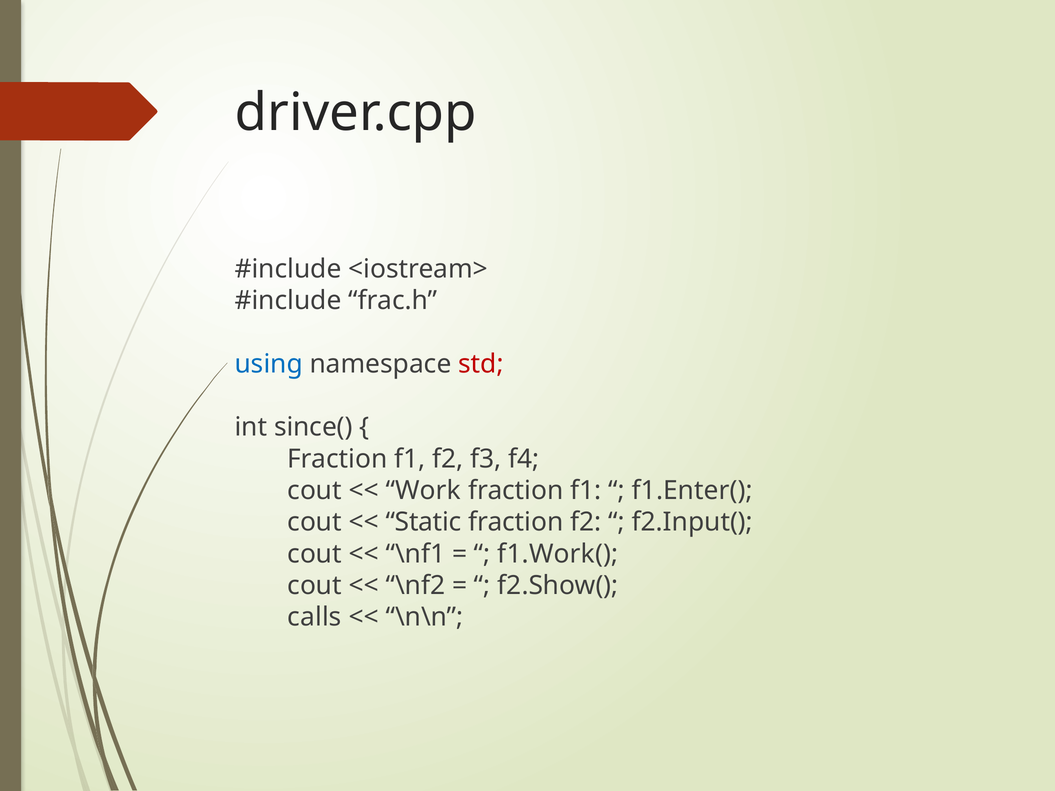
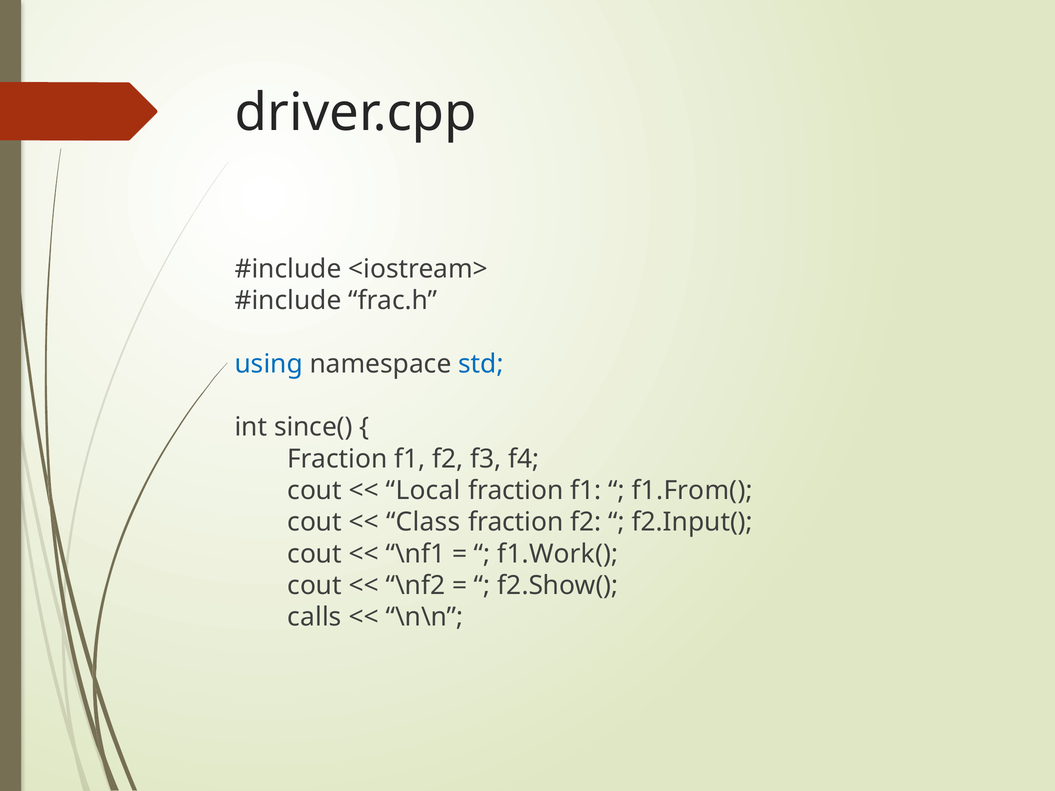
std colour: red -> blue (481, 364)
Work: Work -> Local (423, 491)
f1.Enter(: f1.Enter( -> f1.From( (692, 491)
Static: Static -> Class (423, 522)
